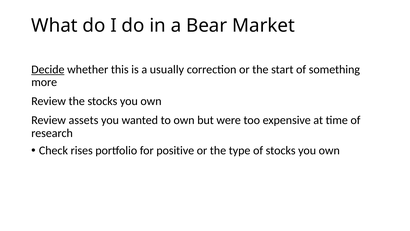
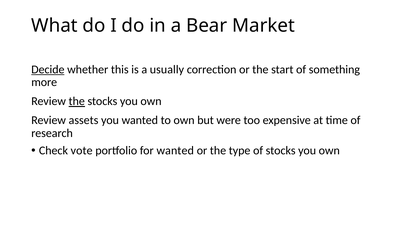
the underline: none -> present (77, 101)
rises: rises -> vote (82, 150)
for positive: positive -> wanted (175, 150)
